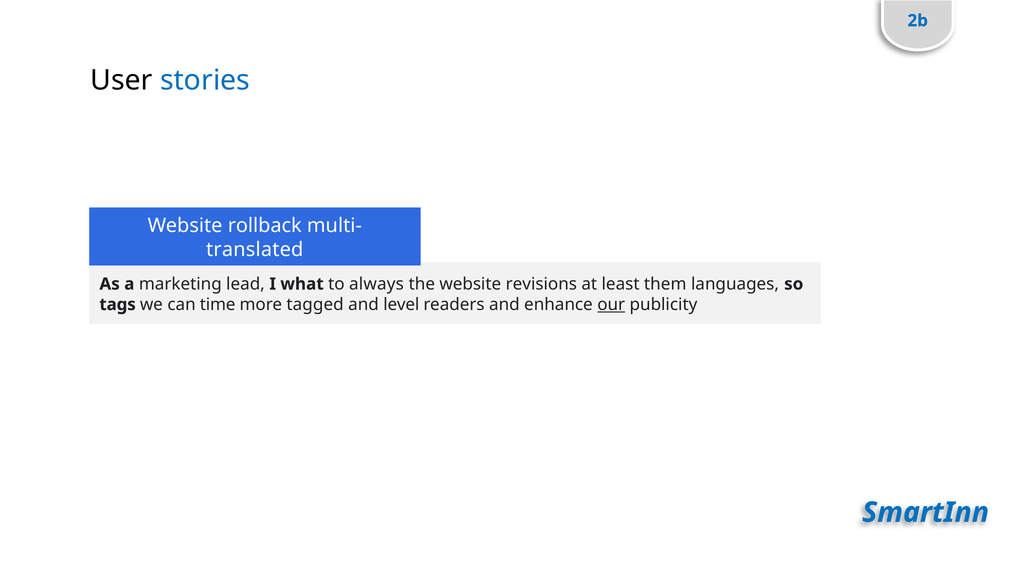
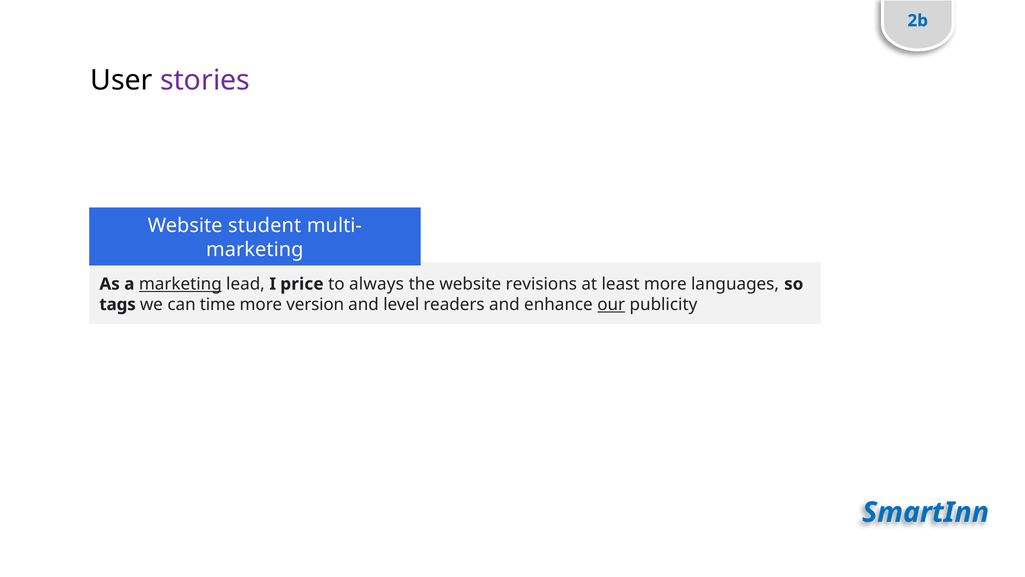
stories colour: blue -> purple (205, 80)
rollback: rollback -> student (265, 226)
translated: translated -> marketing (255, 250)
marketing underline: none -> present (180, 284)
what: what -> price (302, 284)
least them: them -> more (665, 284)
tagged: tagged -> version (315, 304)
